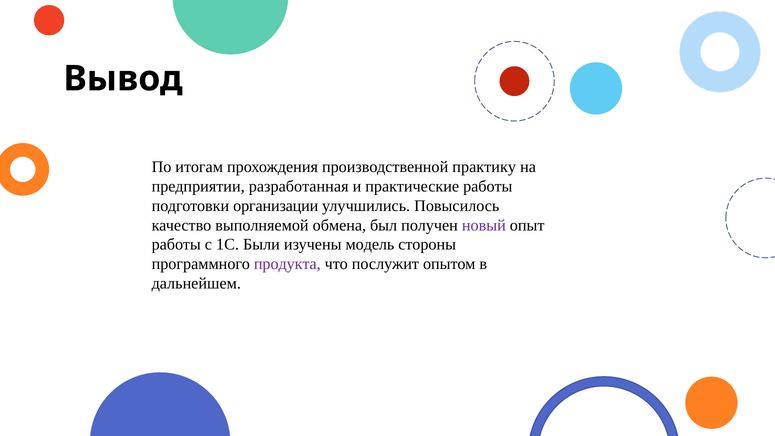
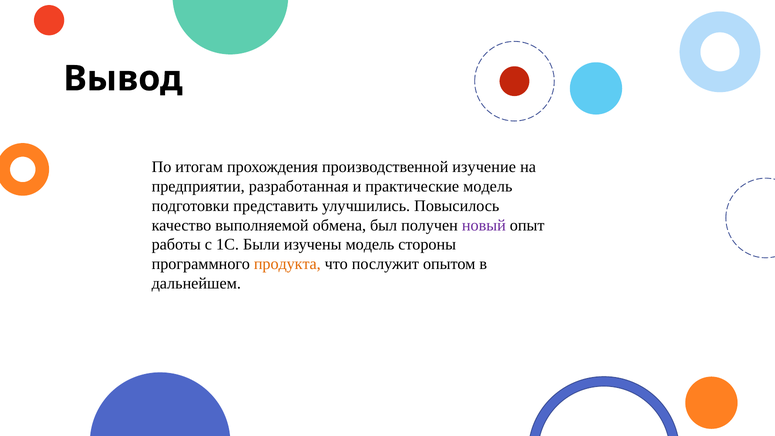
практику: практику -> изучение (484, 167)
практические работы: работы -> модель (488, 186)
организации: организации -> представить (276, 206)
продукта colour: purple -> orange (287, 264)
